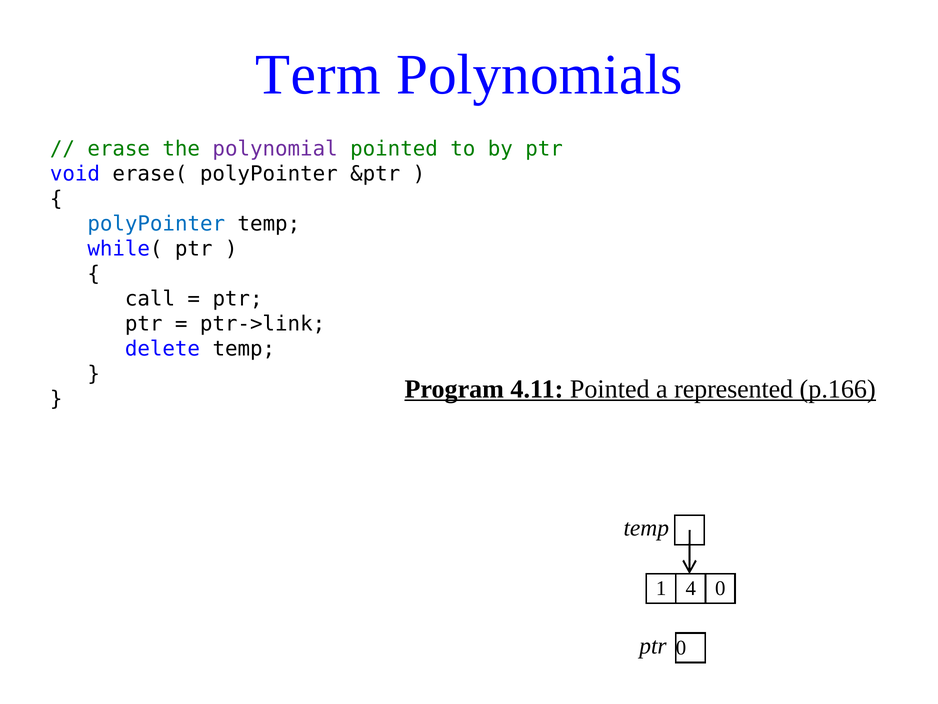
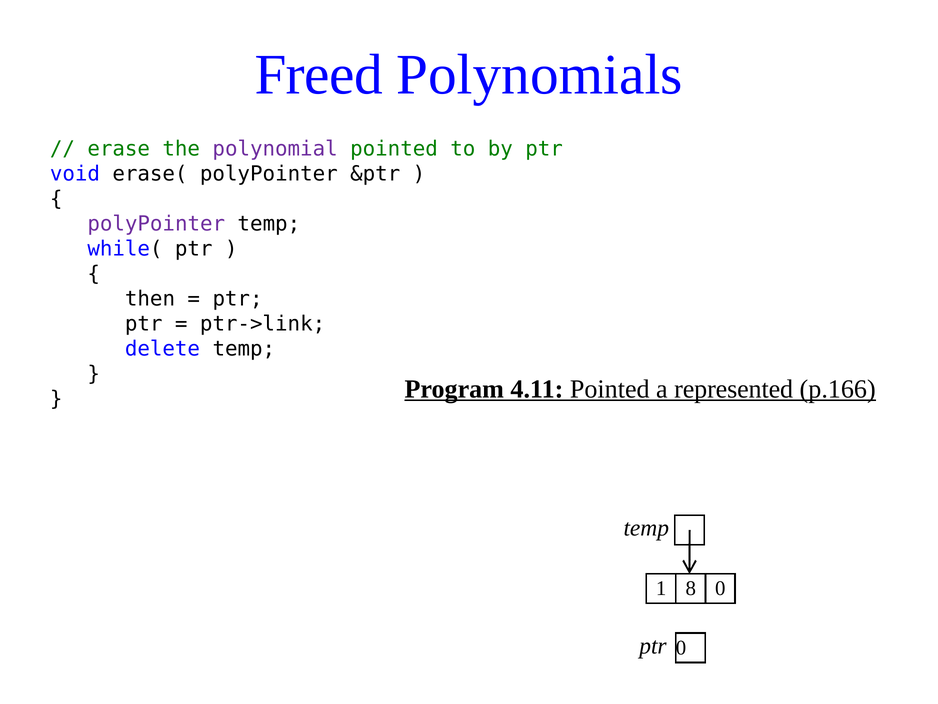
Term: Term -> Freed (319, 75)
polyPointer colour: blue -> purple (156, 224)
call: call -> then (150, 299)
4: 4 -> 8 (691, 588)
